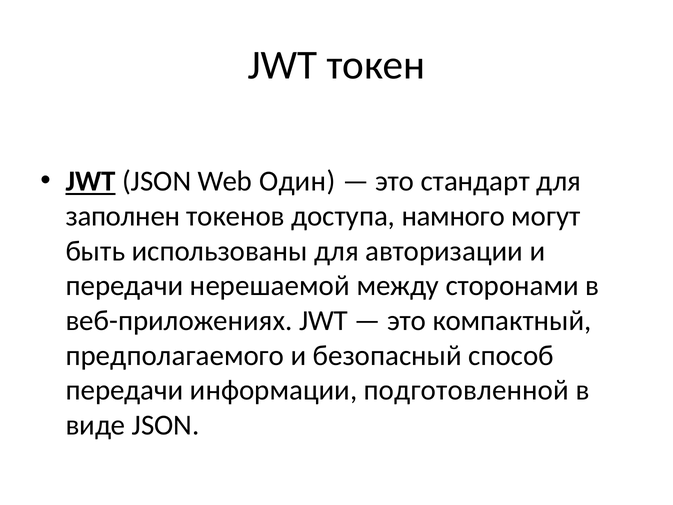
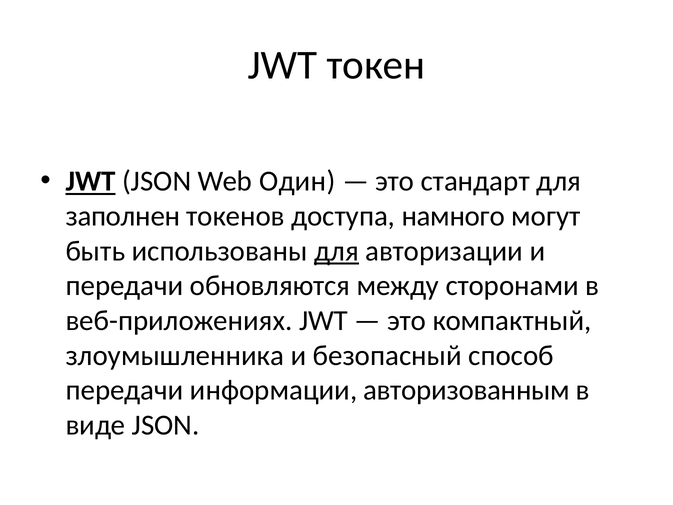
для underline: none -> present (336, 251)
нерешаемой: нерешаемой -> обновляются (270, 286)
предполагаемого: предполагаемого -> злоумышленника (175, 355)
подготовленной: подготовленной -> авторизованным (467, 390)
